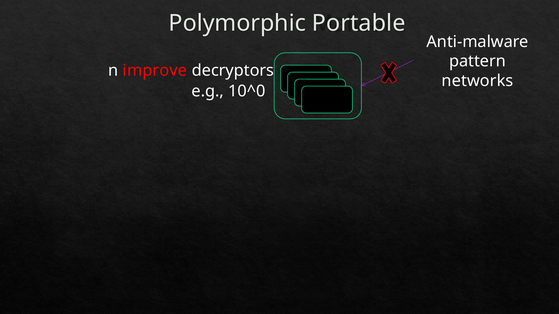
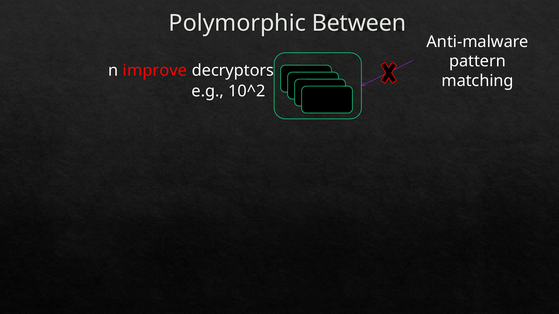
Portable: Portable -> Between (359, 23)
networks: networks -> matching (478, 81)
10^0: 10^0 -> 10^2 (247, 91)
